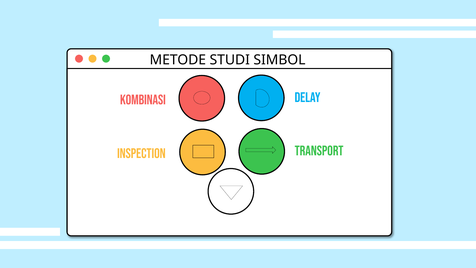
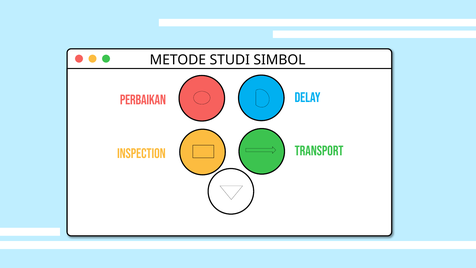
KOMBINASI: KOMBINASI -> PERBAIKAN (143, 100)
